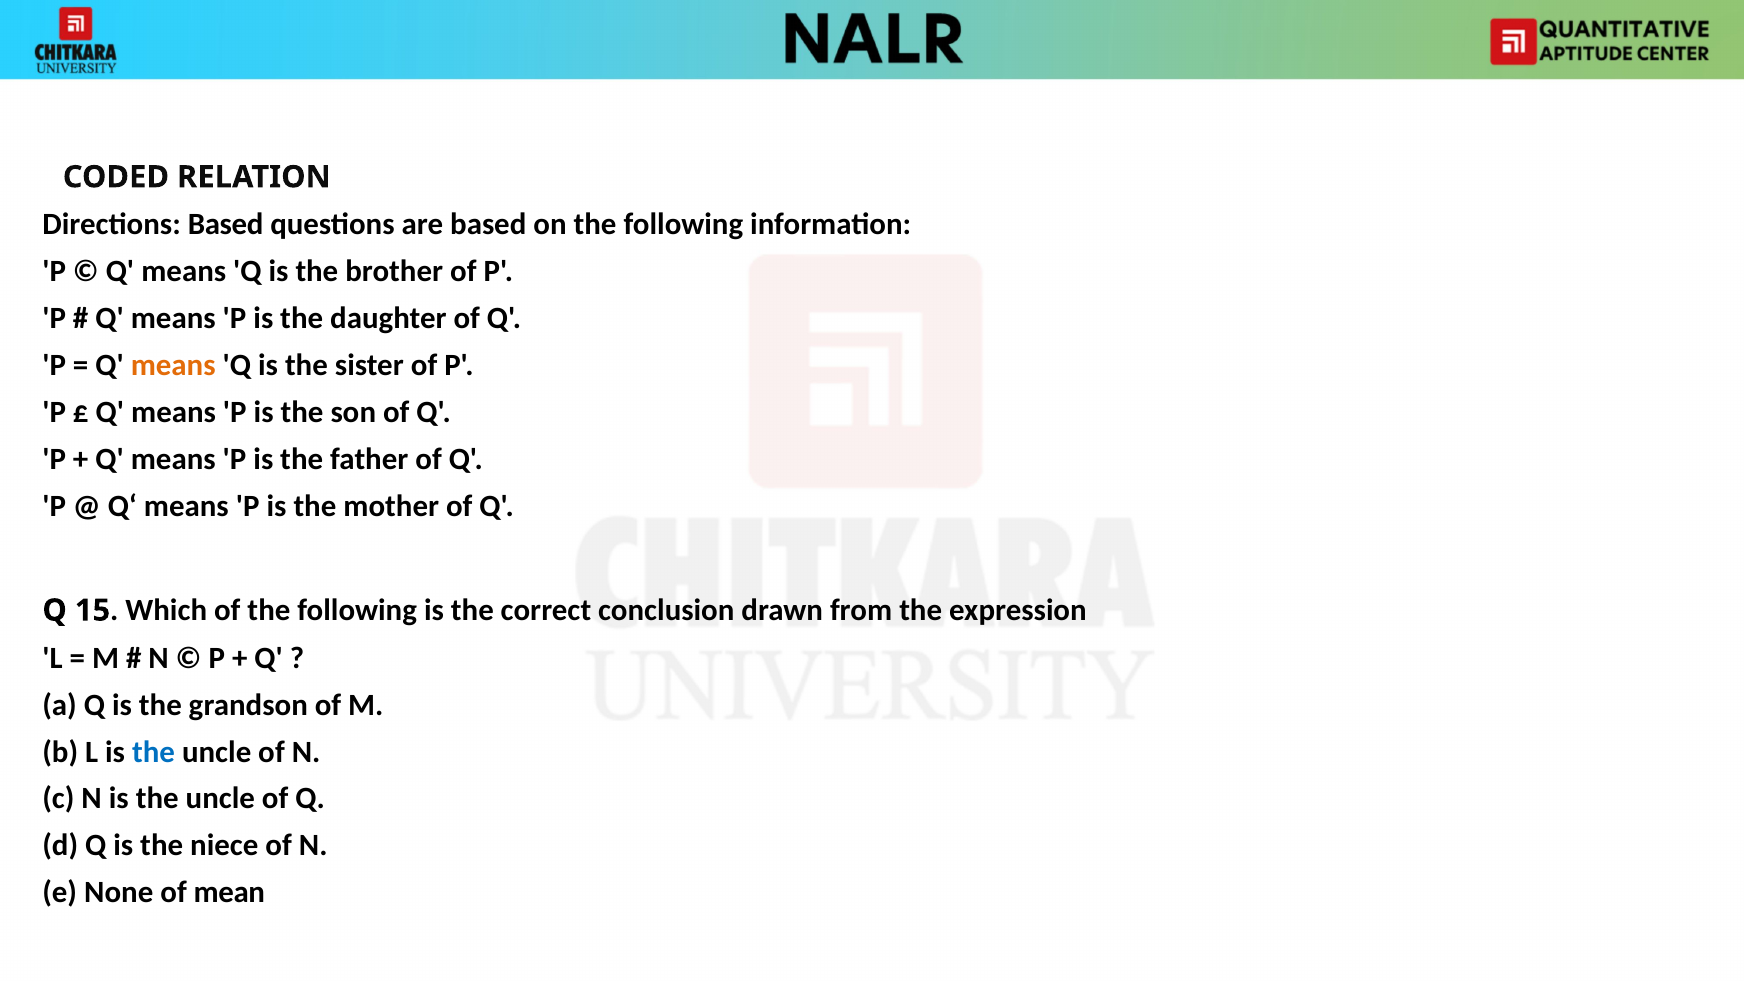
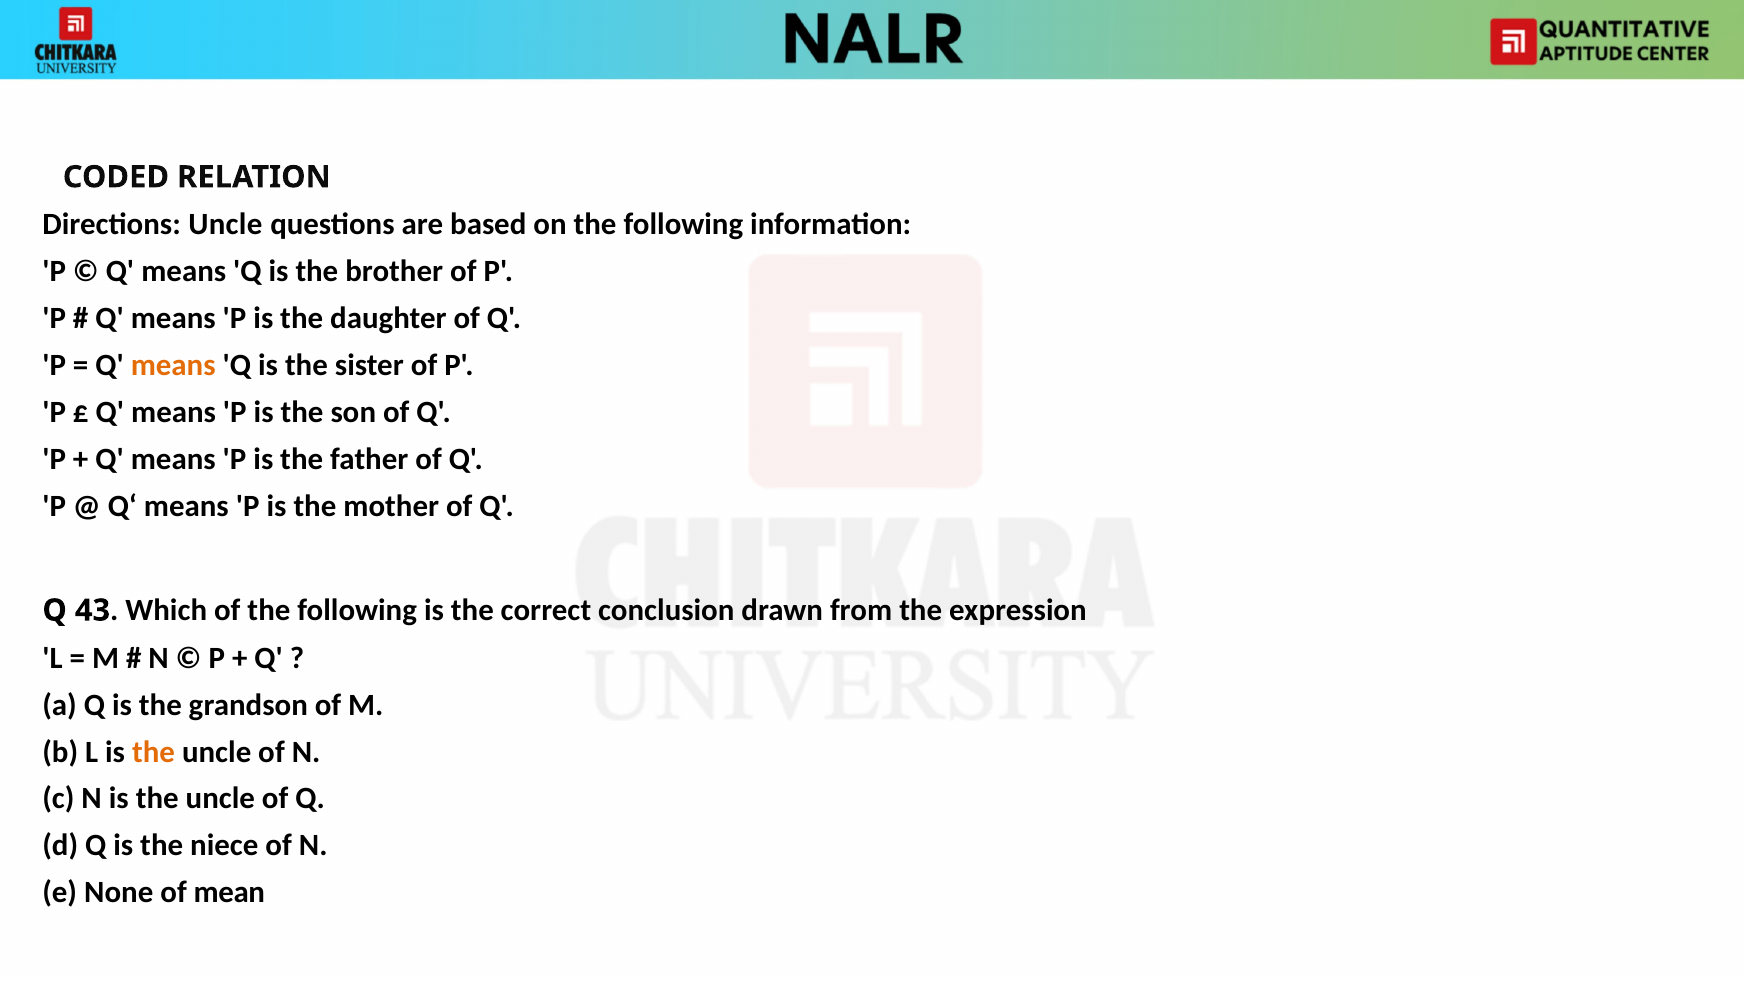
Directions Based: Based -> Uncle (225, 225)
15: 15 -> 43 (93, 610)
the colour: blue -> orange (153, 752)
